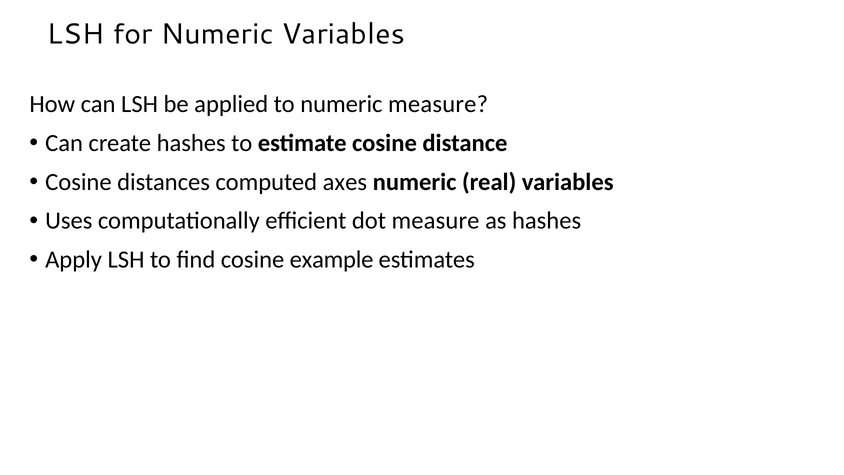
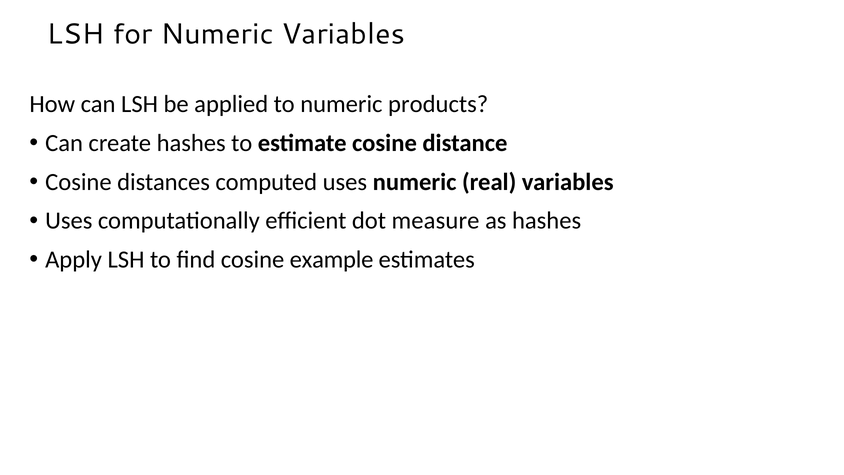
numeric measure: measure -> products (438, 104)
computed axes: axes -> uses (345, 182)
